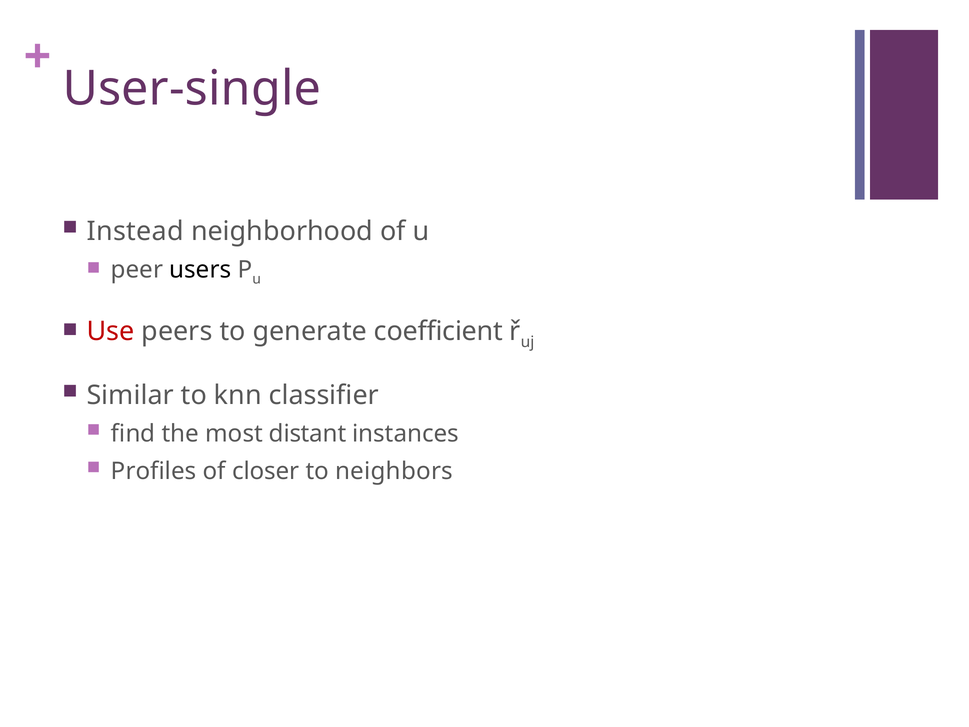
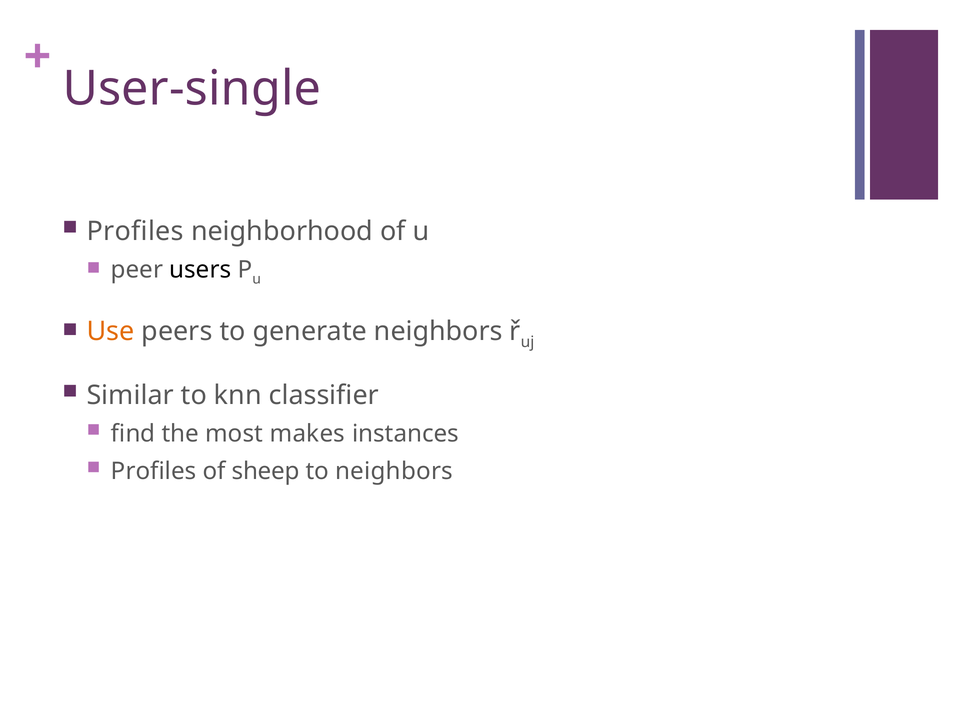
Instead: Instead -> Profiles (135, 231)
Use colour: red -> orange (111, 331)
generate coefficient: coefficient -> neighbors (438, 331)
distant: distant -> makes (307, 434)
closer: closer -> sheep (266, 471)
